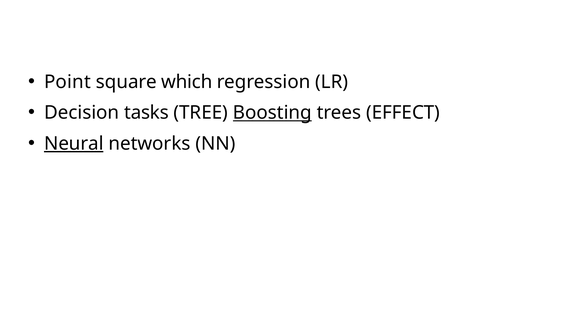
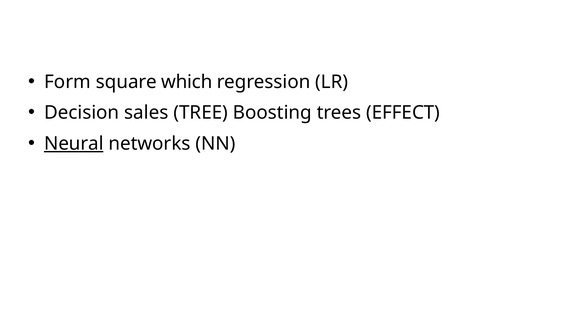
Point: Point -> Form (68, 82)
tasks: tasks -> sales (146, 113)
Boosting underline: present -> none (272, 113)
